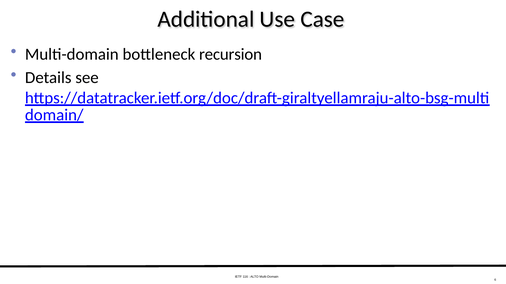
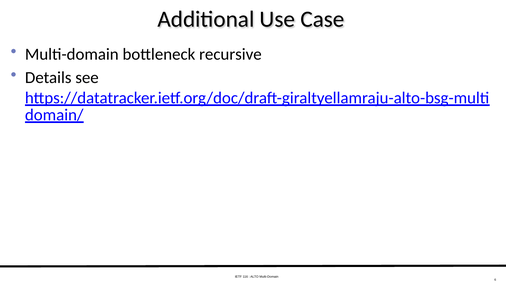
recursion: recursion -> recursive (230, 54)
